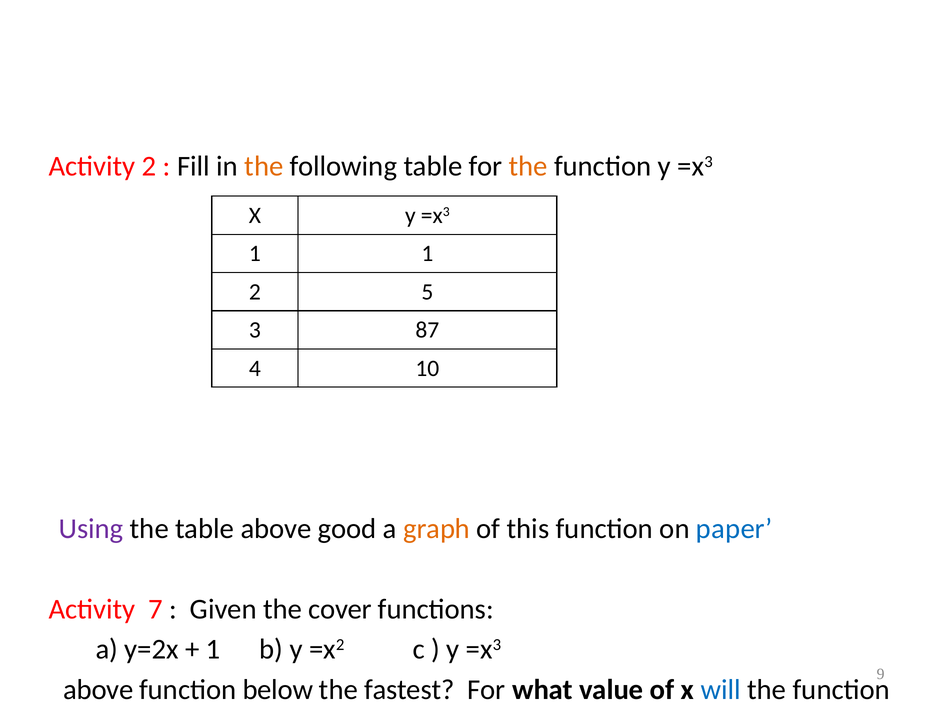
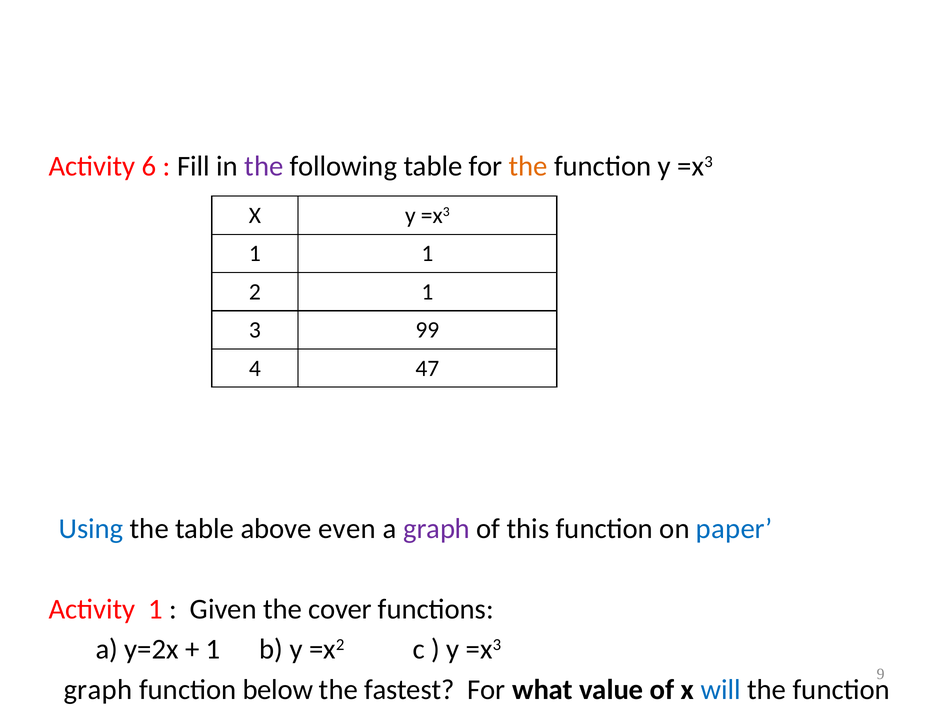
Activity 2: 2 -> 6 (149, 166)
the colour: orange -> purple (264, 166)
2 5: 5 -> 1 (427, 292)
87: 87 -> 99 (427, 330)
10: 10 -> 47 (427, 368)
Using colour: purple -> blue (91, 529)
good: good -> even (347, 529)
graph colour: orange -> purple (437, 529)
Activity 7: 7 -> 1 (156, 609)
above: above -> graph (98, 689)
